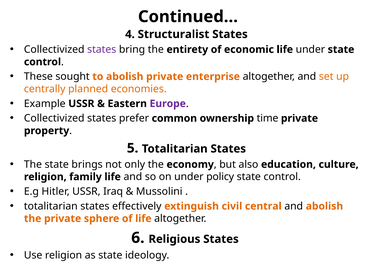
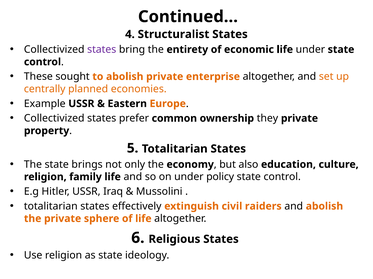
Europe colour: purple -> orange (168, 104)
time: time -> they (267, 119)
central: central -> raiders (263, 207)
